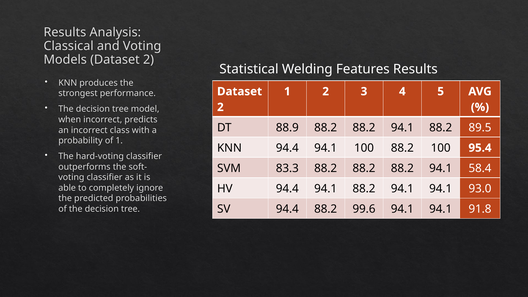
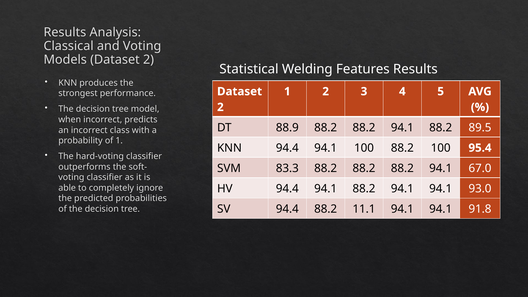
58.4: 58.4 -> 67.0 (480, 168)
99.6: 99.6 -> 11.1 (364, 209)
